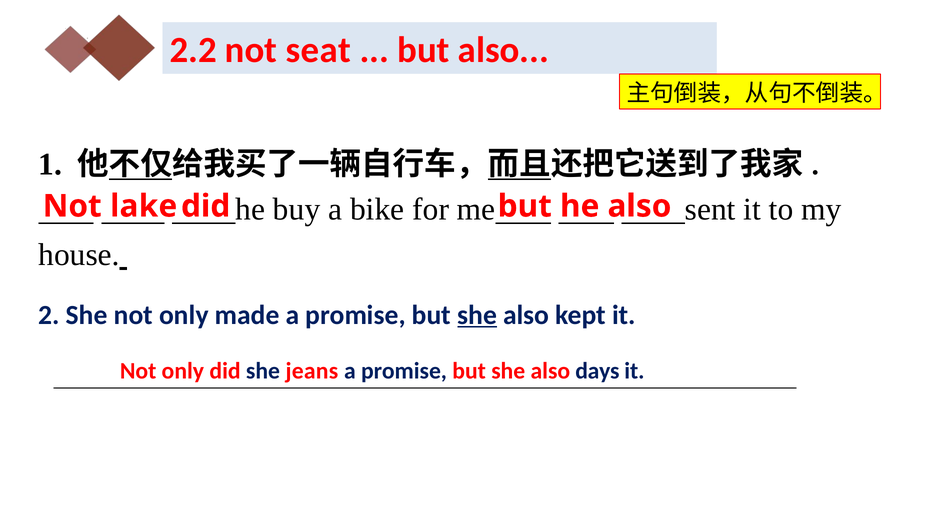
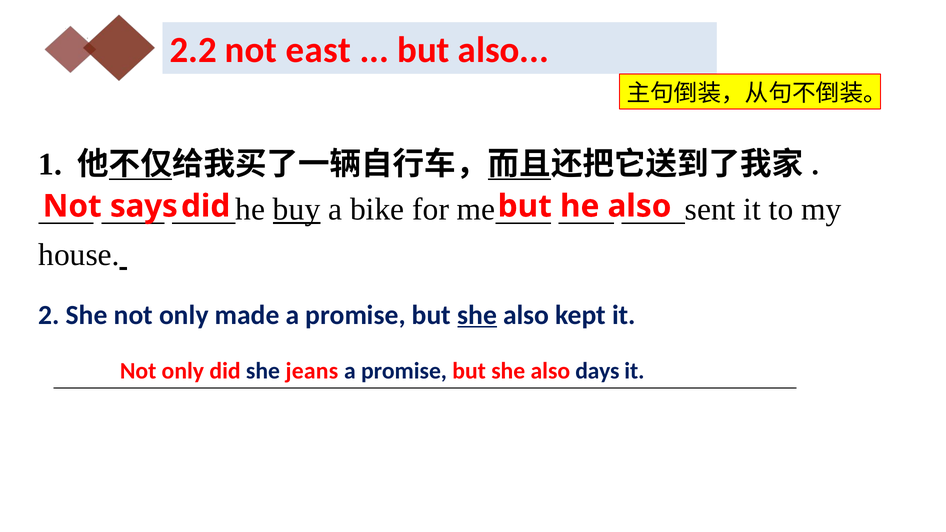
seat: seat -> east (318, 50)
buy underline: none -> present (297, 209)
lake: lake -> says (144, 206)
